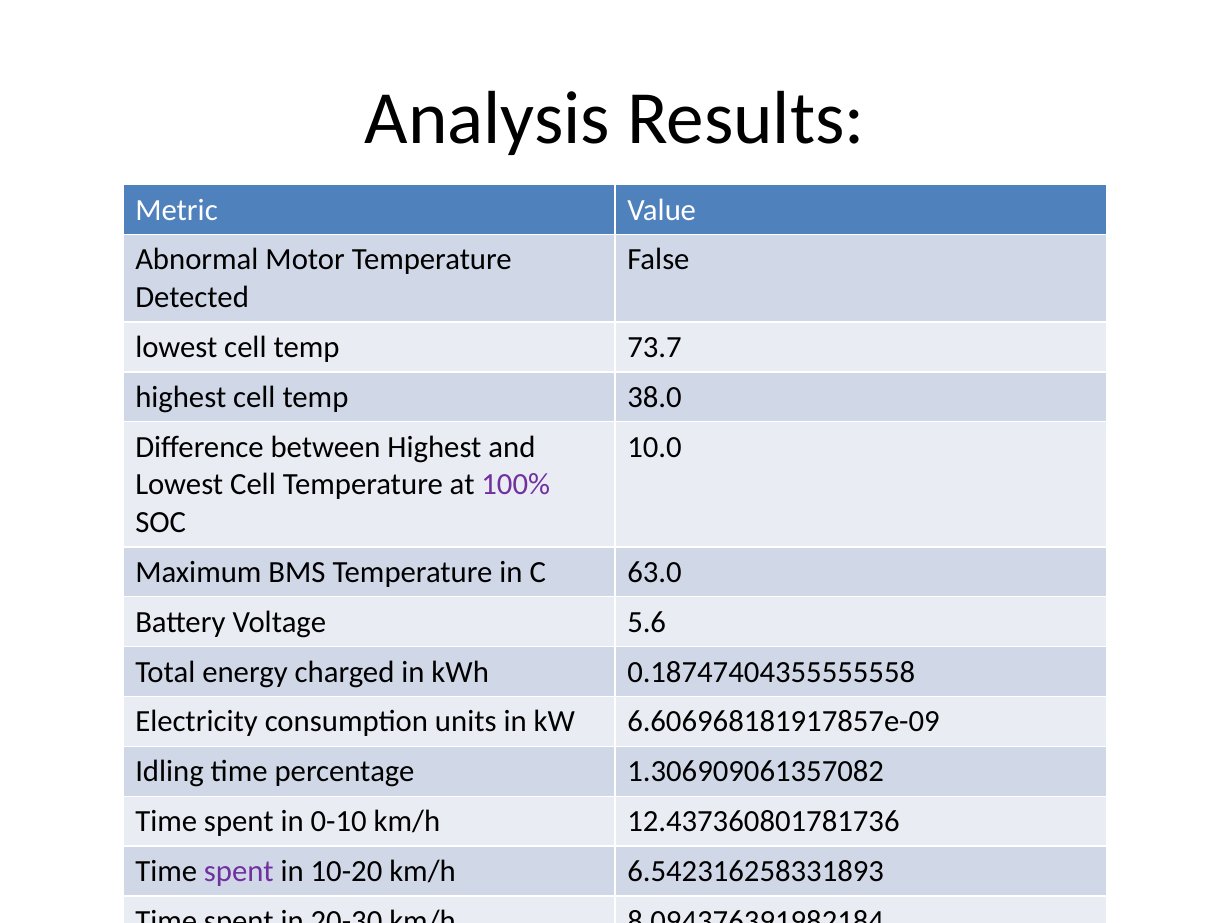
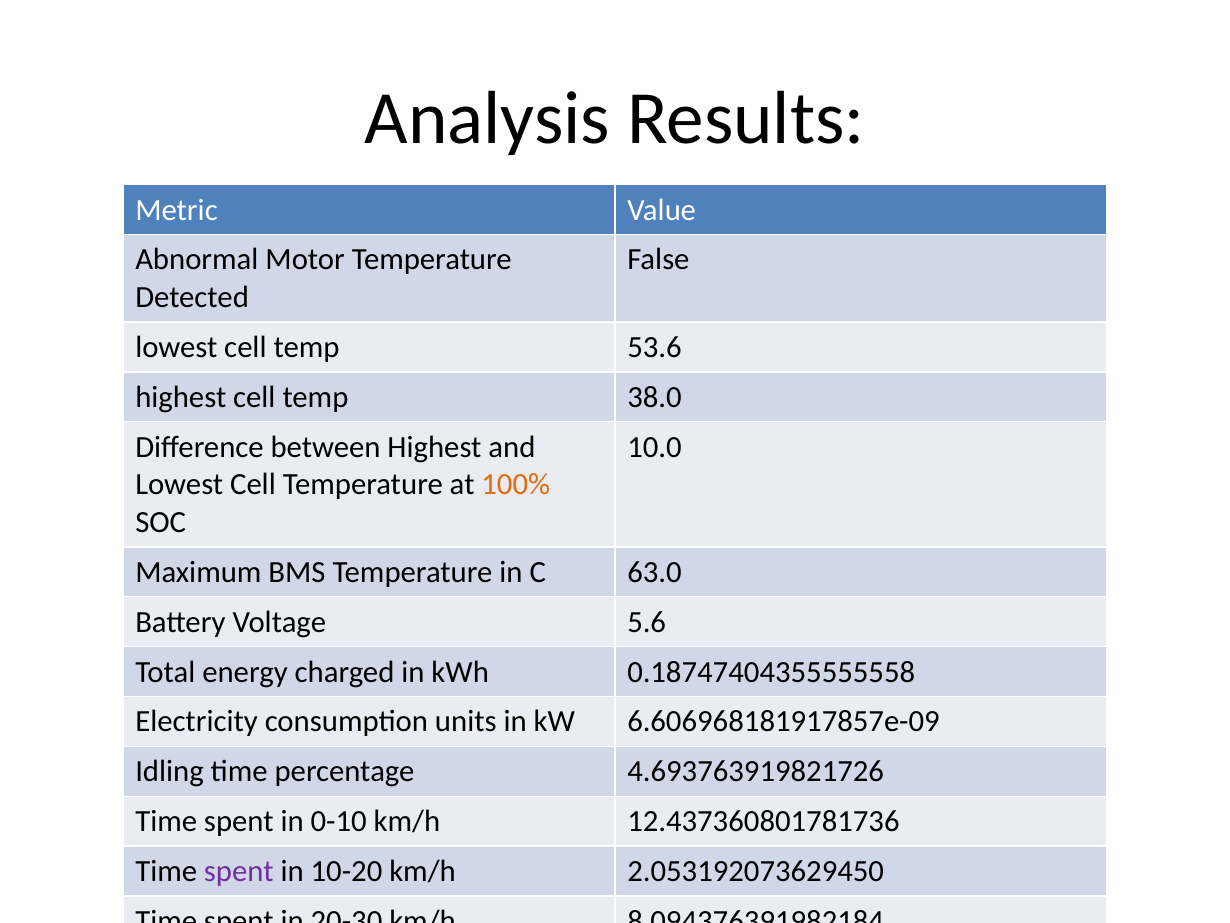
73.7: 73.7 -> 53.6 (654, 347)
100% colour: purple -> orange (516, 484)
1.306909061357082: 1.306909061357082 -> 4.693763919821726 (756, 771)
6.542316258331893: 6.542316258331893 -> 2.053192073629450 (756, 871)
